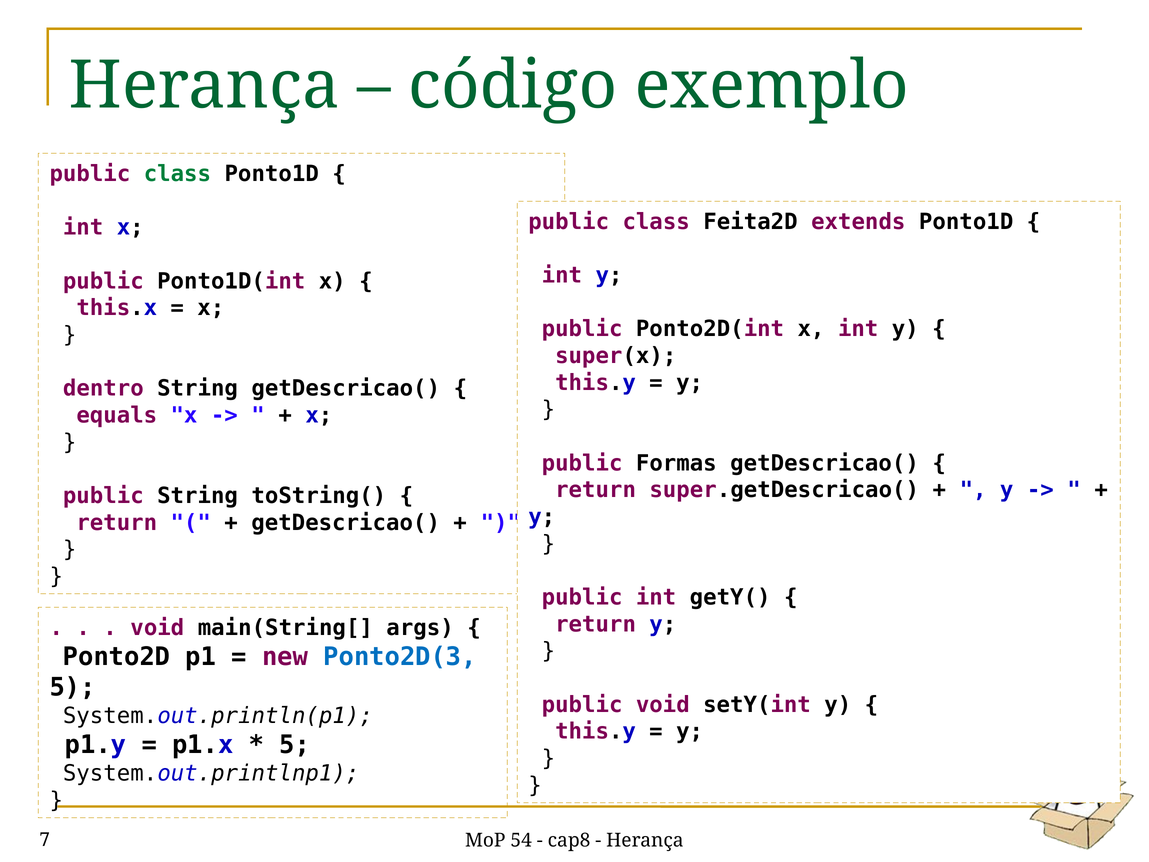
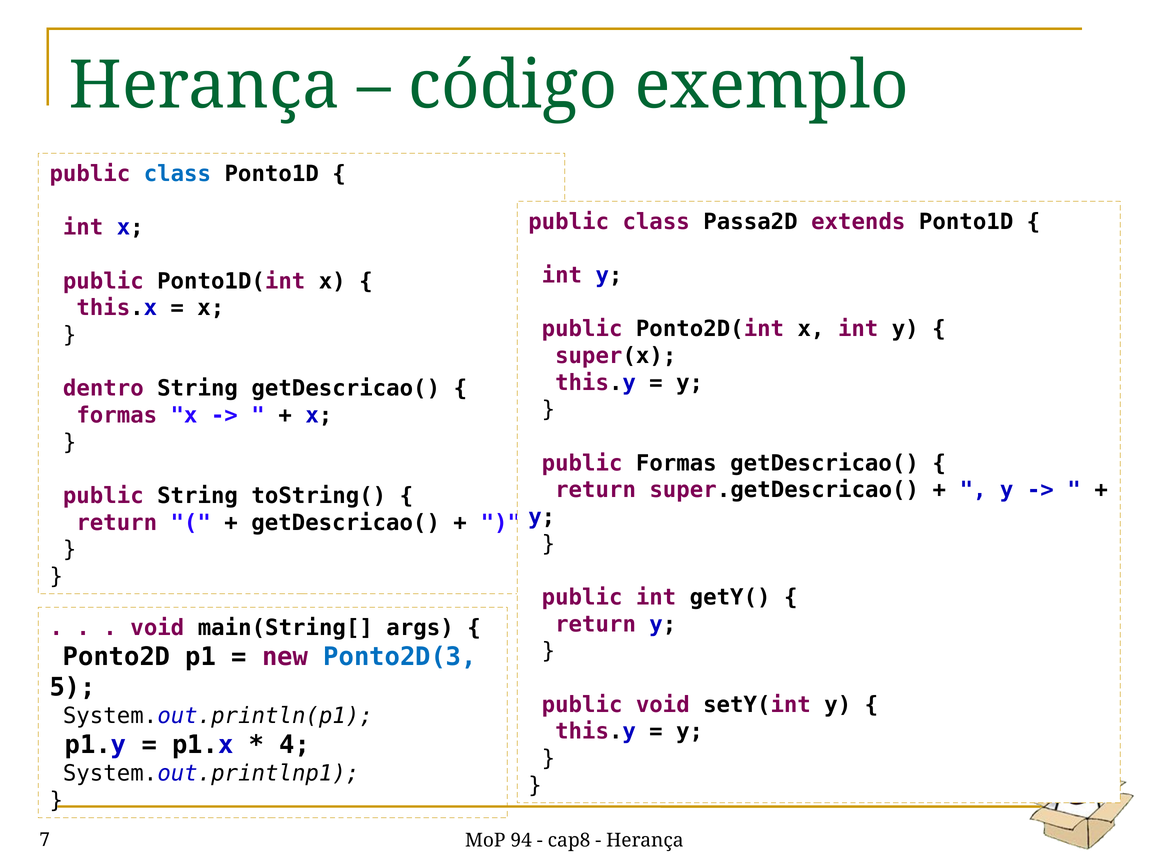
class colour: green -> blue (177, 174)
Feita2D: Feita2D -> Passa2D (750, 222)
equals: equals -> formas (117, 415)
5: 5 -> 4 (295, 745)
54: 54 -> 94 (521, 840)
